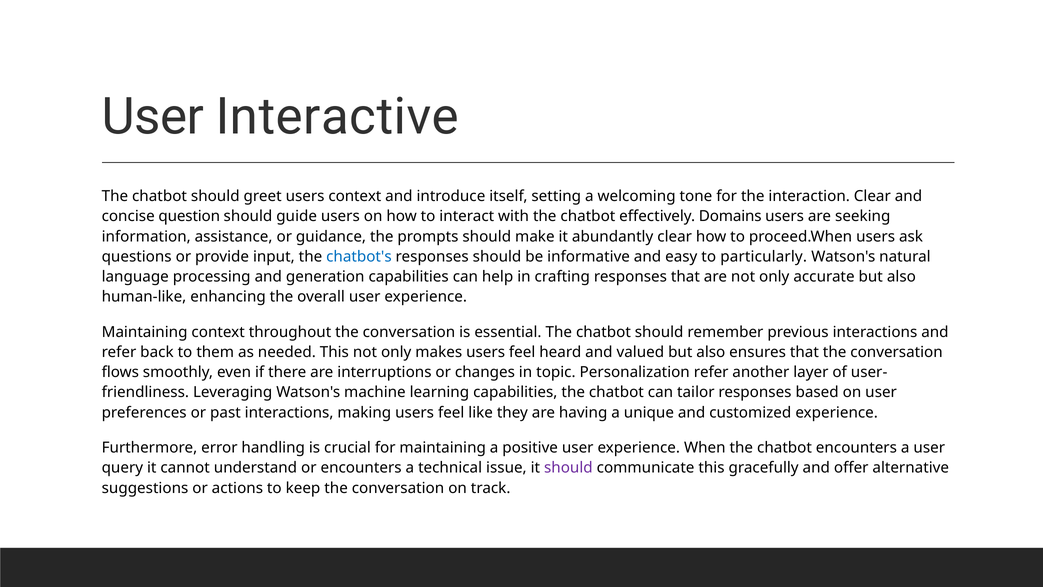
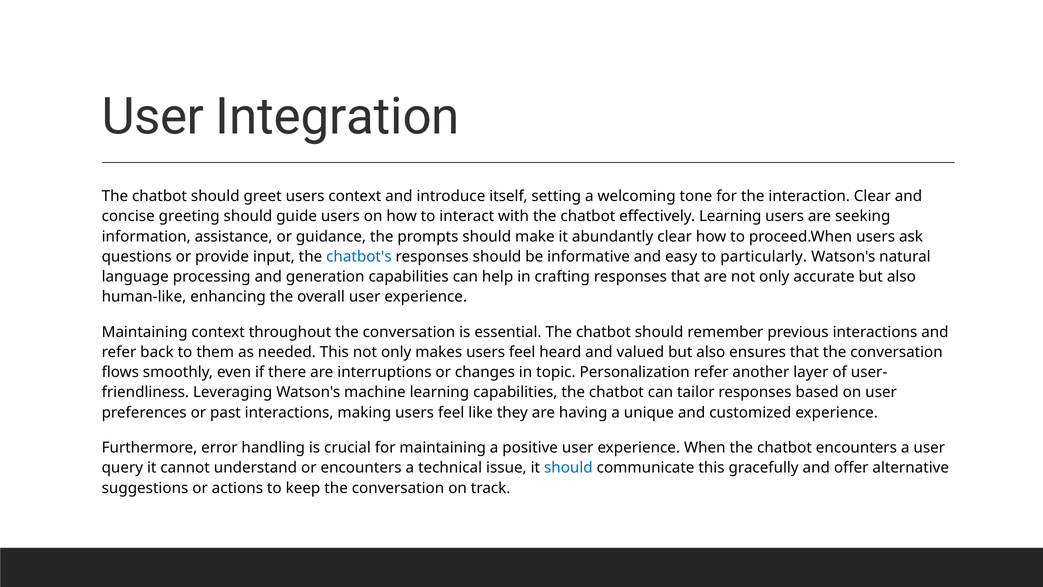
Interactive: Interactive -> Integration (338, 117)
question: question -> greeting (189, 216)
effectively Domains: Domains -> Learning (730, 216)
should colour: purple -> blue (568, 468)
